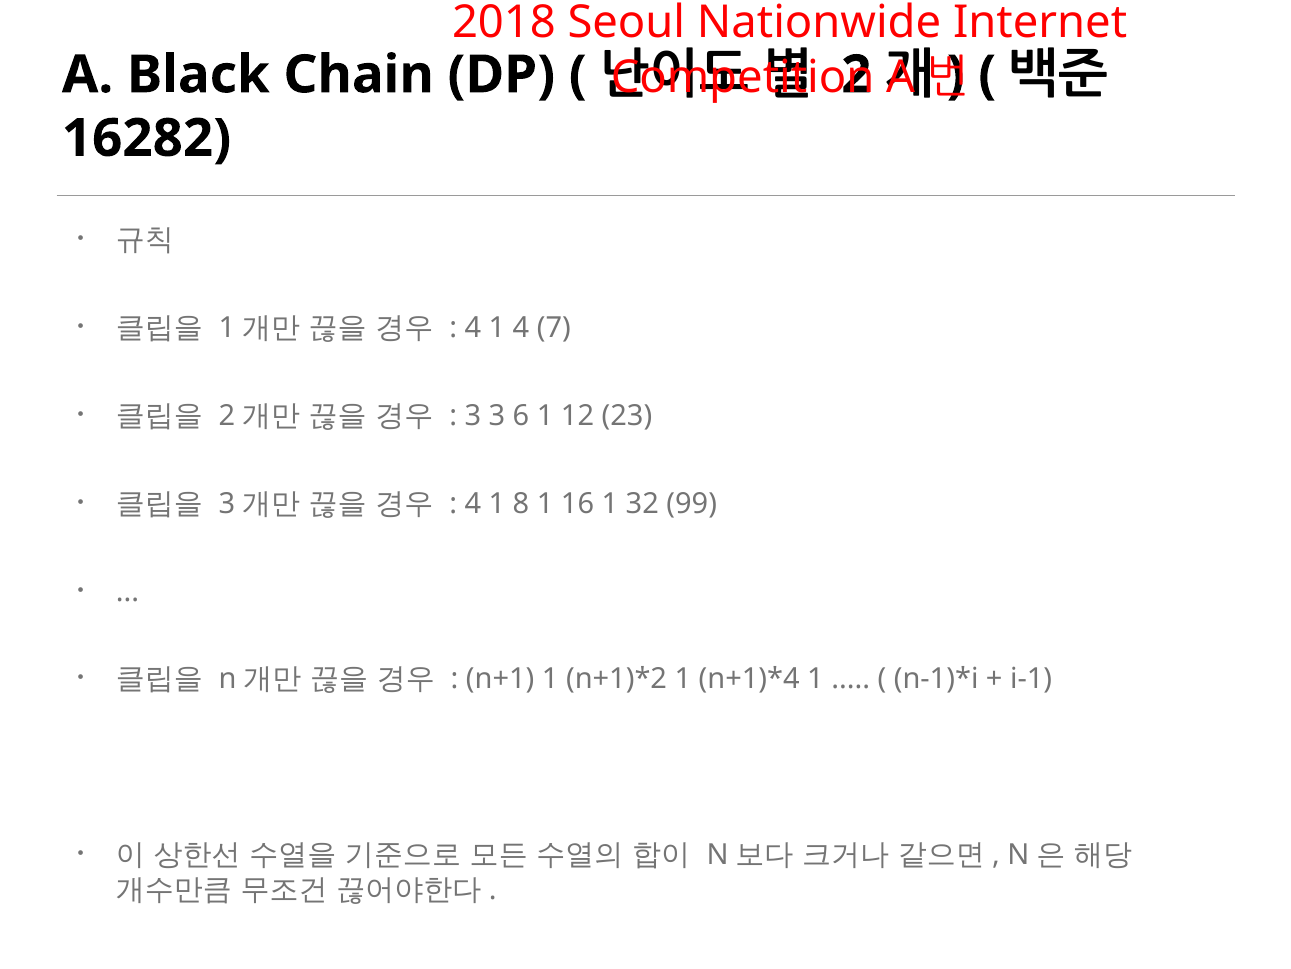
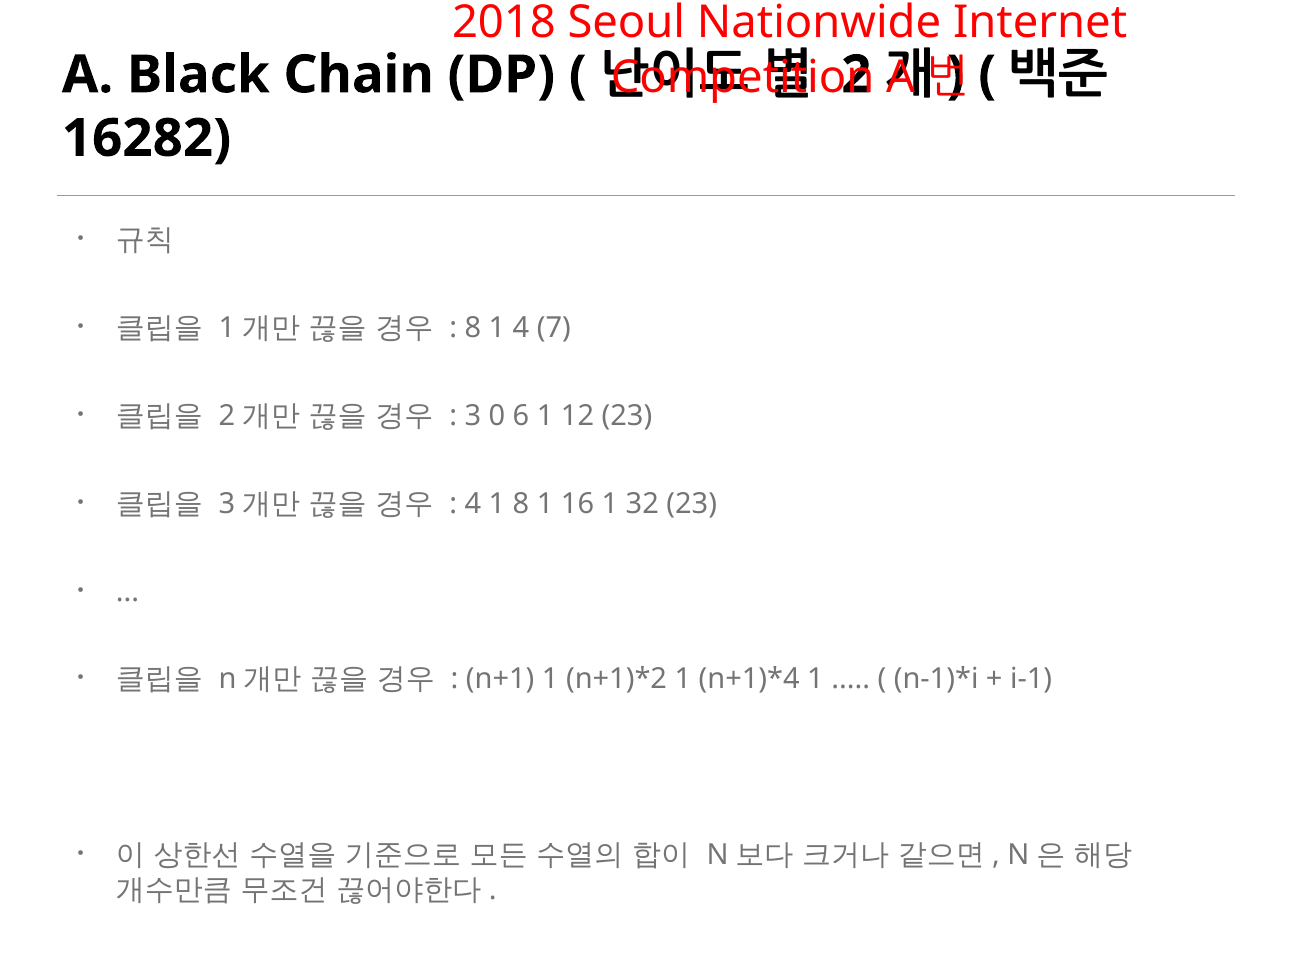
4: 4 -> 8 (473, 328)
3 3: 3 -> 0 (497, 416)
32 99: 99 -> 23 (692, 503)
